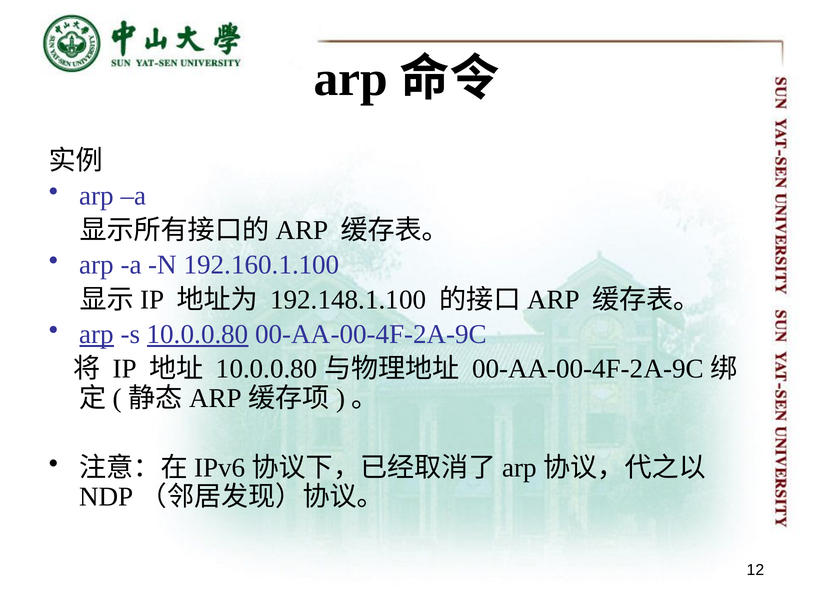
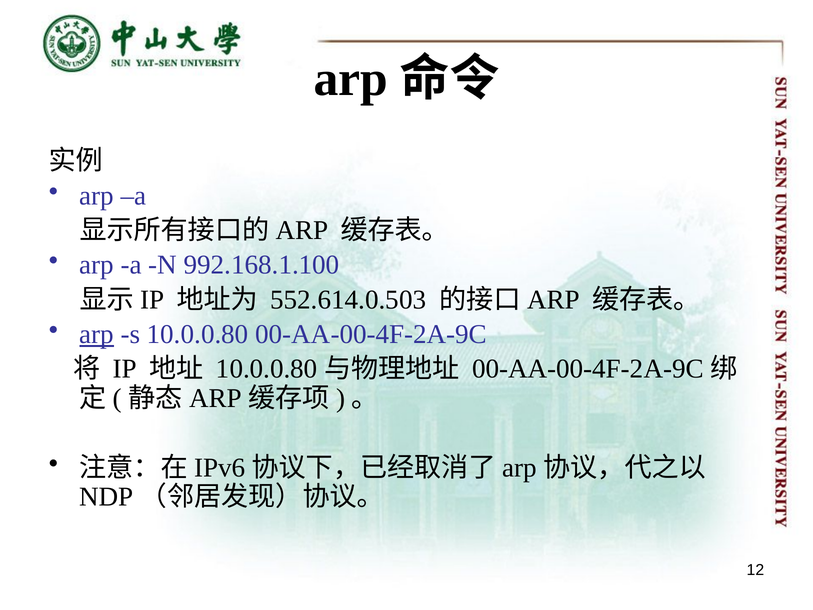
192.160.1.100: 192.160.1.100 -> 992.168.1.100 (262, 265)
192.148.1.100: 192.148.1.100 -> 552.614.0.503 (348, 299)
10.0.0.80 underline: present -> none (198, 334)
